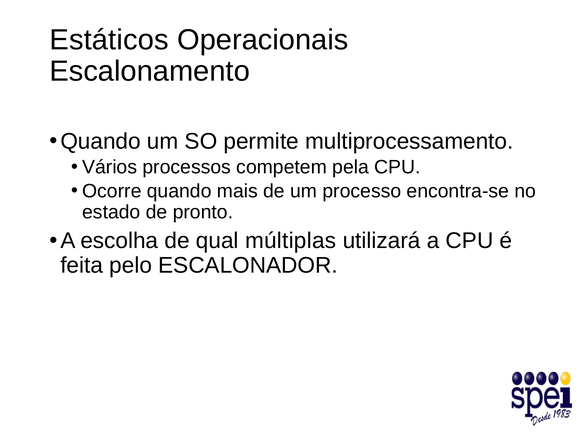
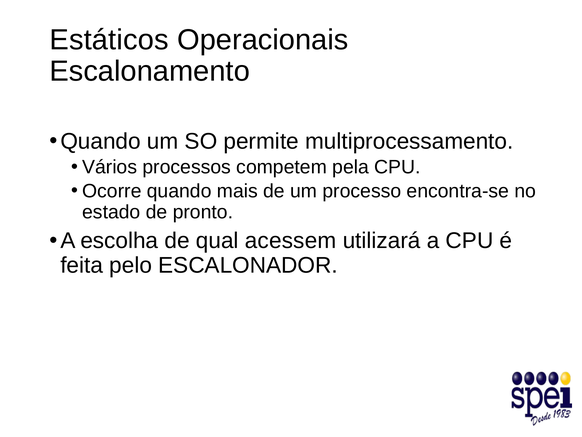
múltiplas: múltiplas -> acessem (291, 240)
